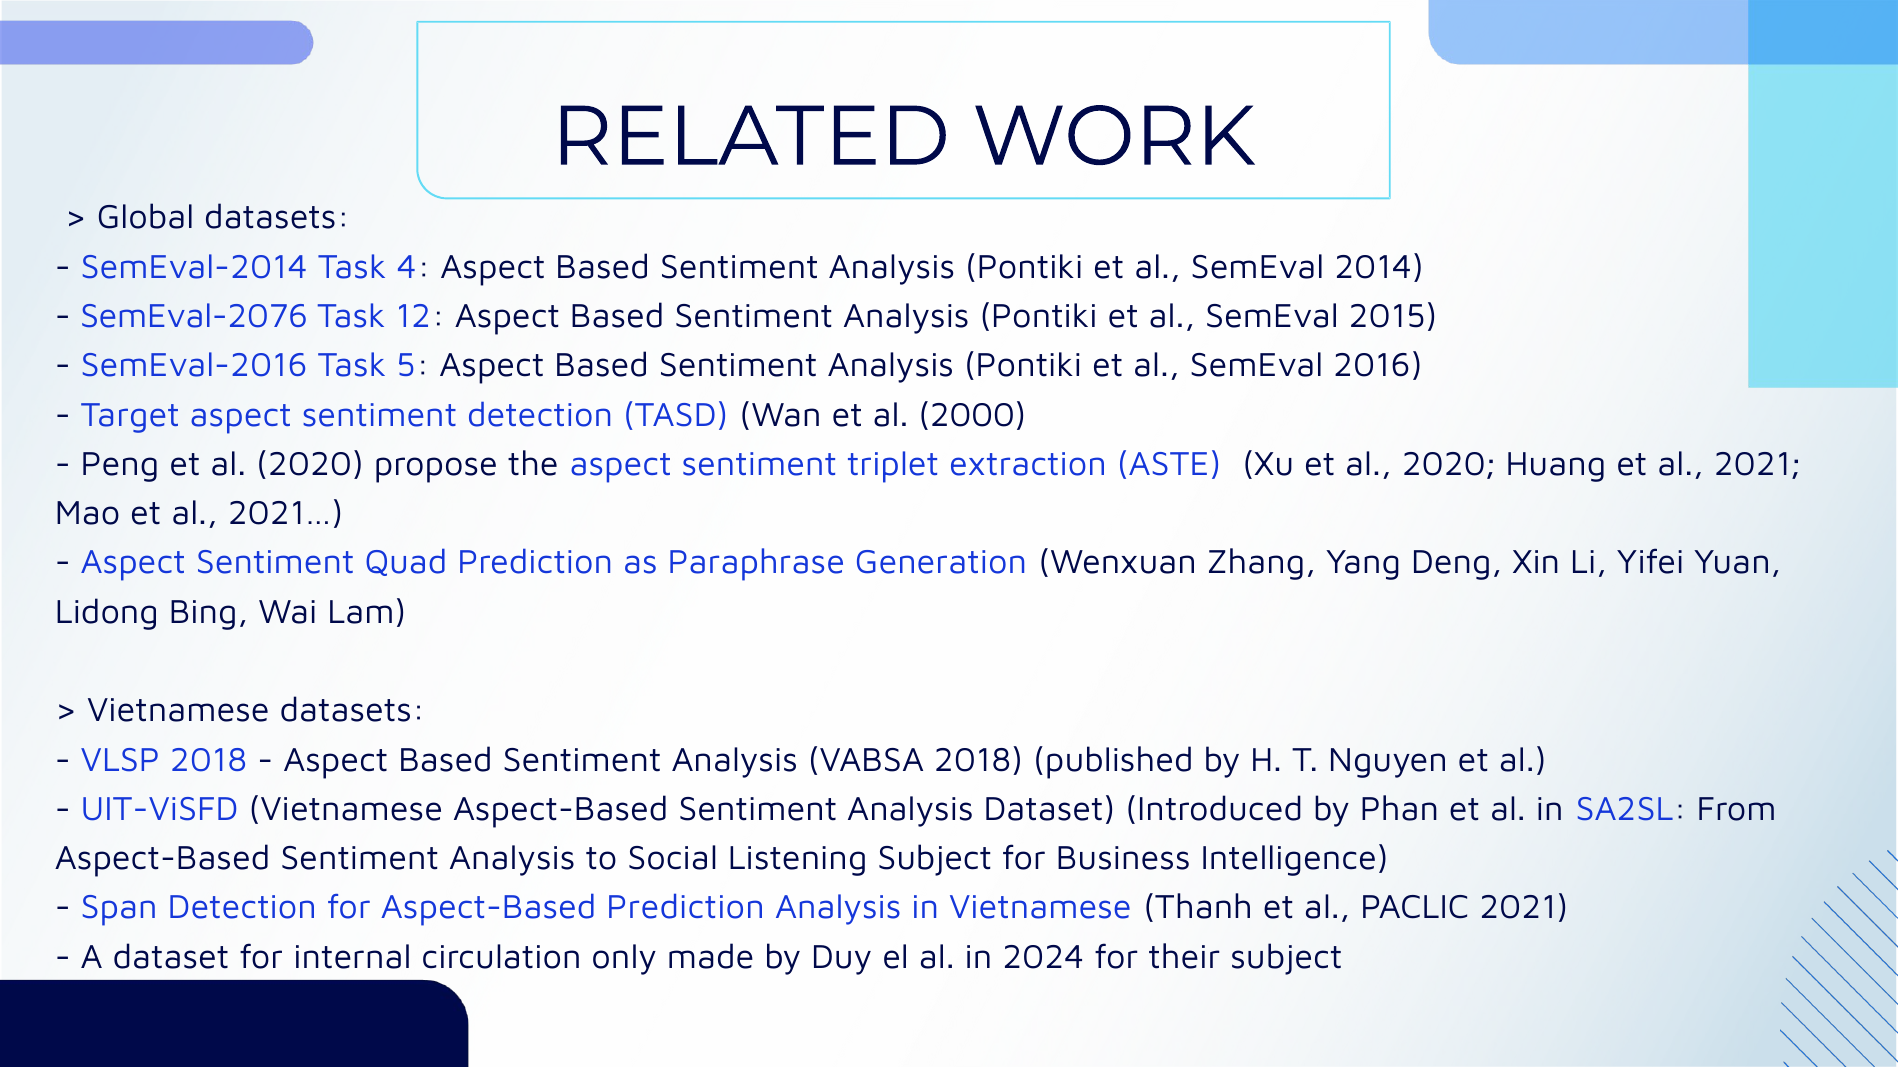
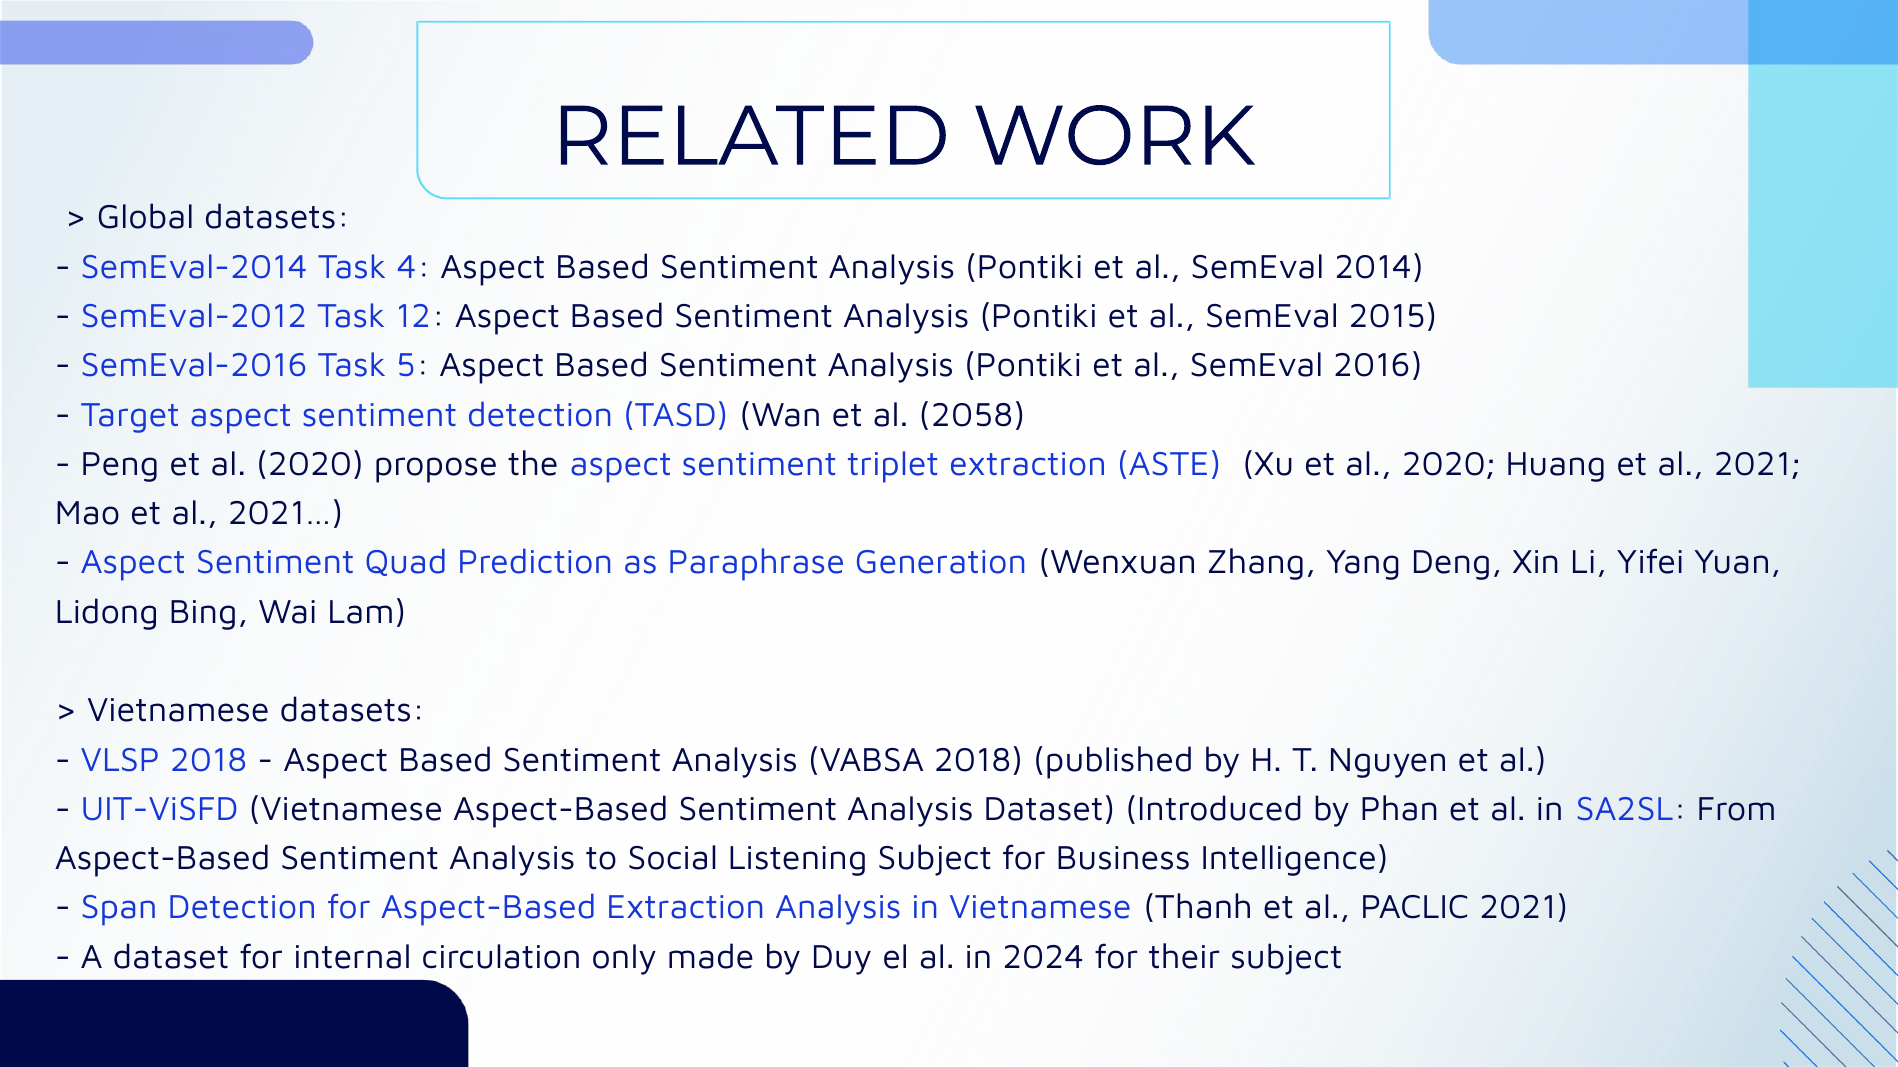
SemEval-2076: SemEval-2076 -> SemEval-2012 (194, 316)
2000: 2000 -> 2058 (972, 415)
Aspect-Based Prediction: Prediction -> Extraction (686, 908)
